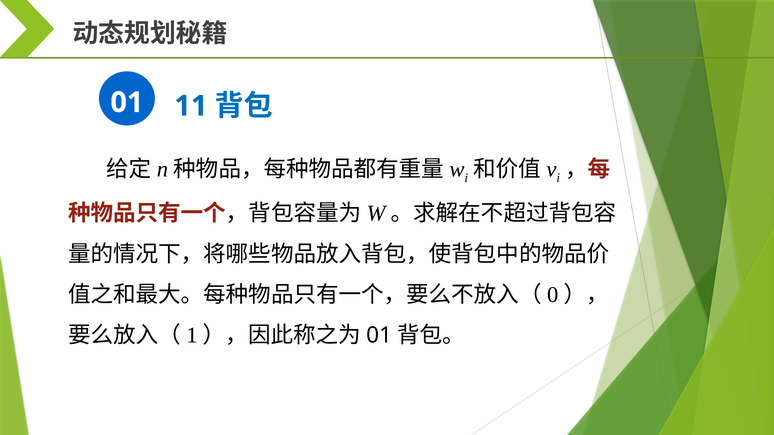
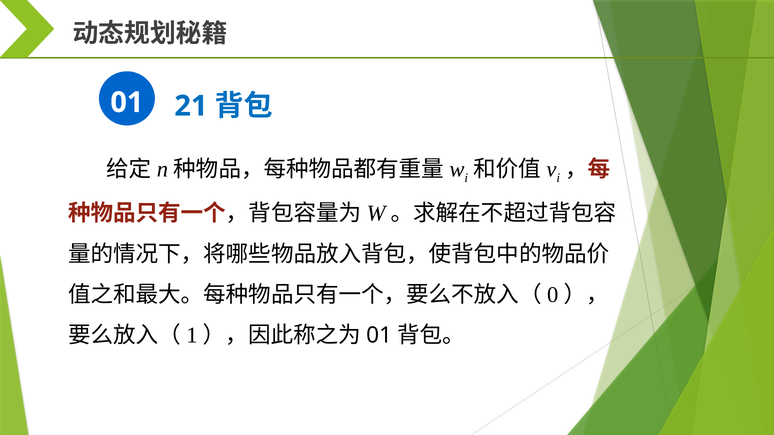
11: 11 -> 21 (191, 106)
